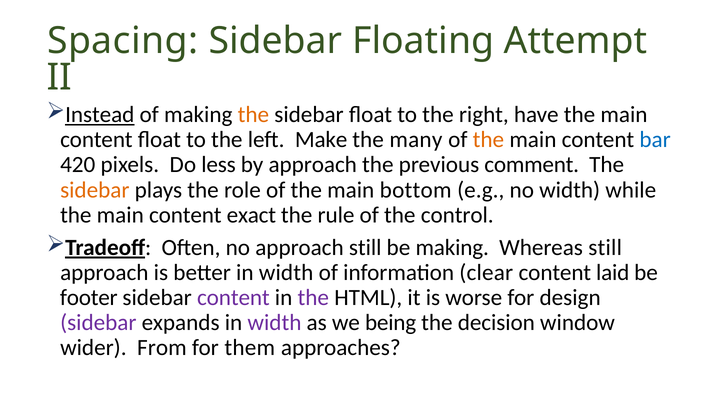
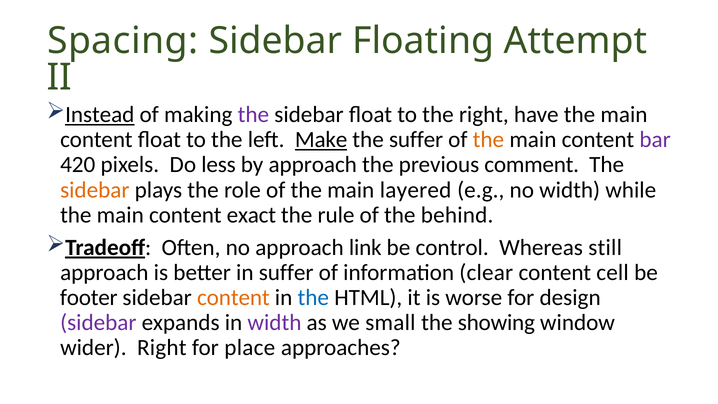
the colour: orange -> purple (253, 115)
Make underline: none -> present (321, 140)
the many: many -> suffer (416, 140)
bar colour: blue -> purple (655, 140)
bottom: bottom -> layered (416, 190)
control: control -> behind (457, 215)
approach still: still -> link (365, 247)
be making: making -> control (452, 247)
better in width: width -> suffer (286, 272)
laid: laid -> cell (613, 272)
content colour: purple -> orange (233, 298)
the colour: purple -> blue (313, 298)
being: being -> small (390, 323)
decision: decision -> showing (496, 323)
wider From: From -> Right (162, 348)
them: them -> place (250, 348)
